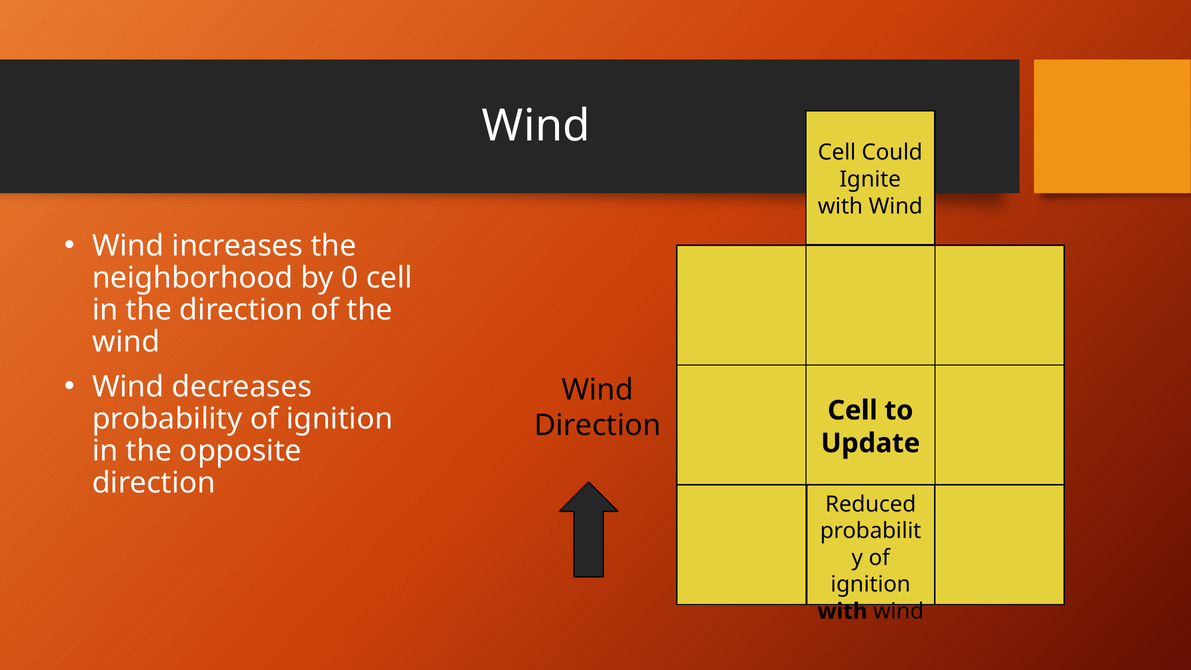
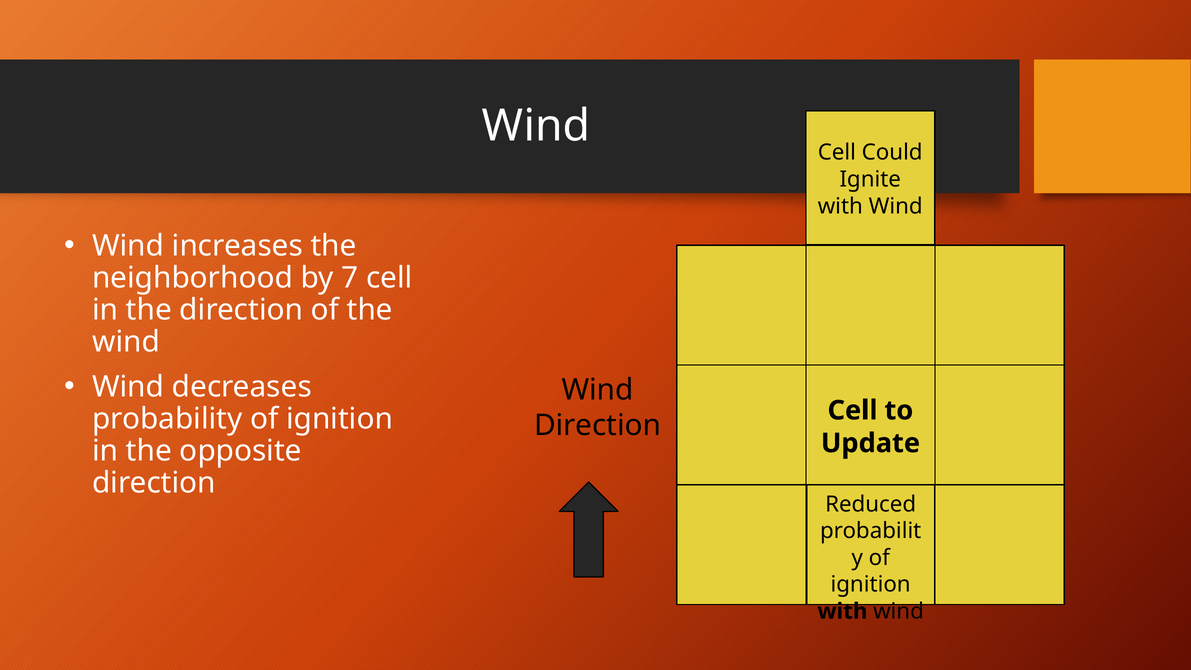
0: 0 -> 7 (350, 278)
